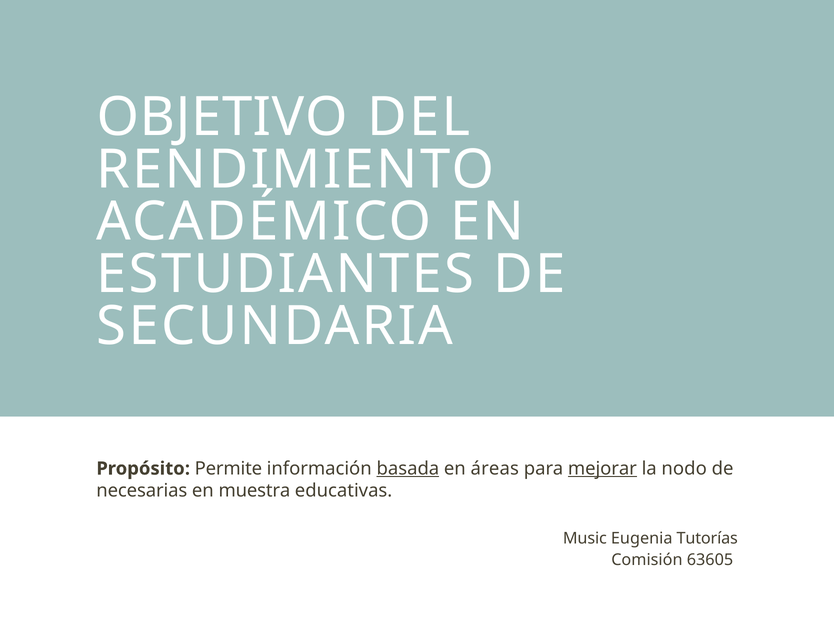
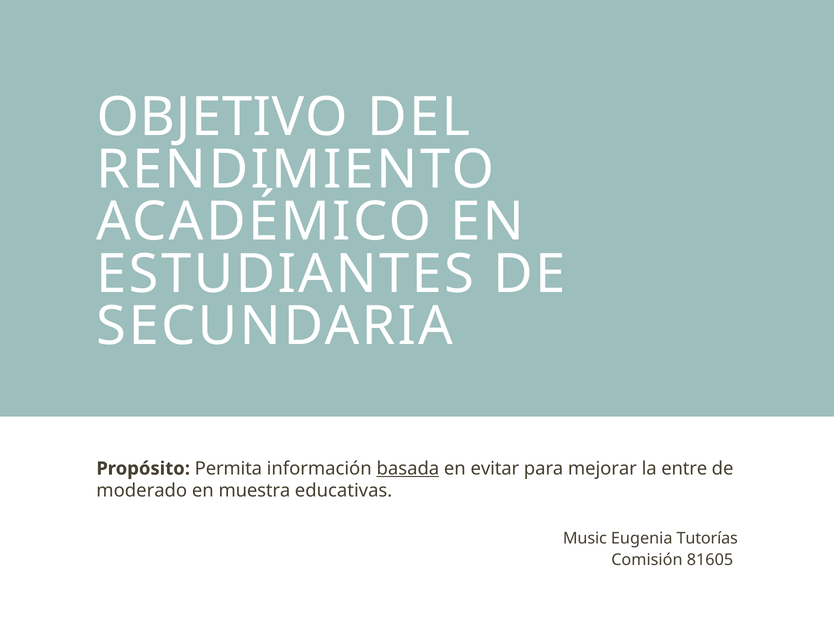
Permite: Permite -> Permita (228, 469)
áreas: áreas -> evitar (495, 469)
mejorar underline: present -> none (602, 469)
nodo: nodo -> entre (684, 469)
necesarias: necesarias -> moderado (142, 491)
63605: 63605 -> 81605 (710, 561)
